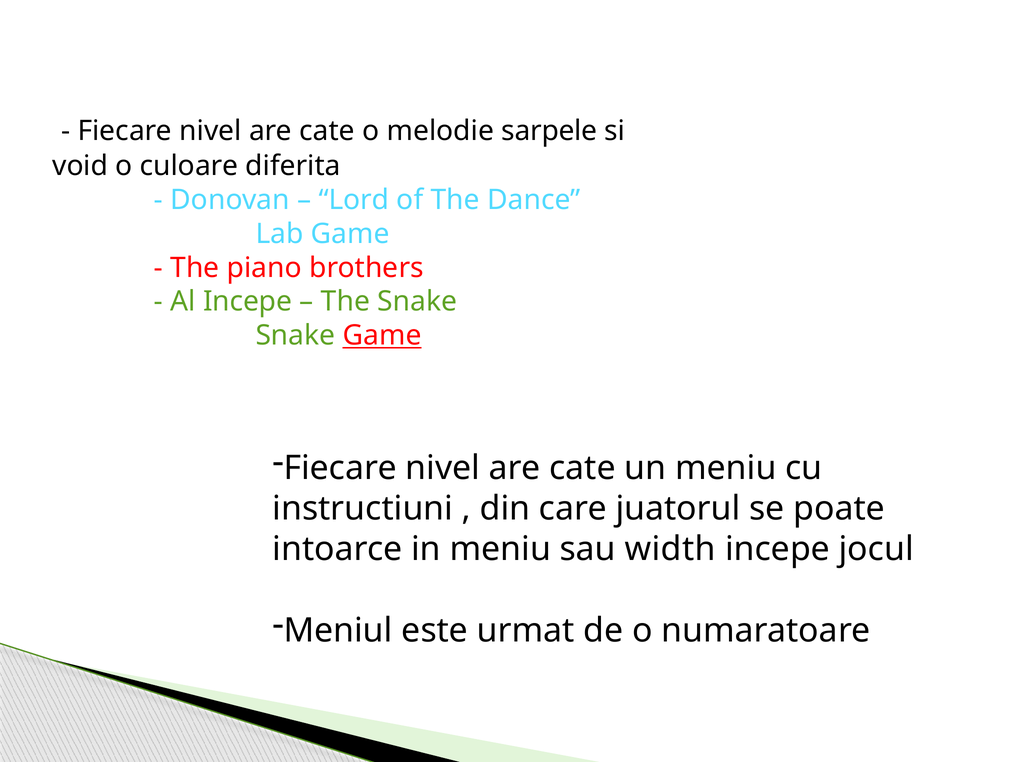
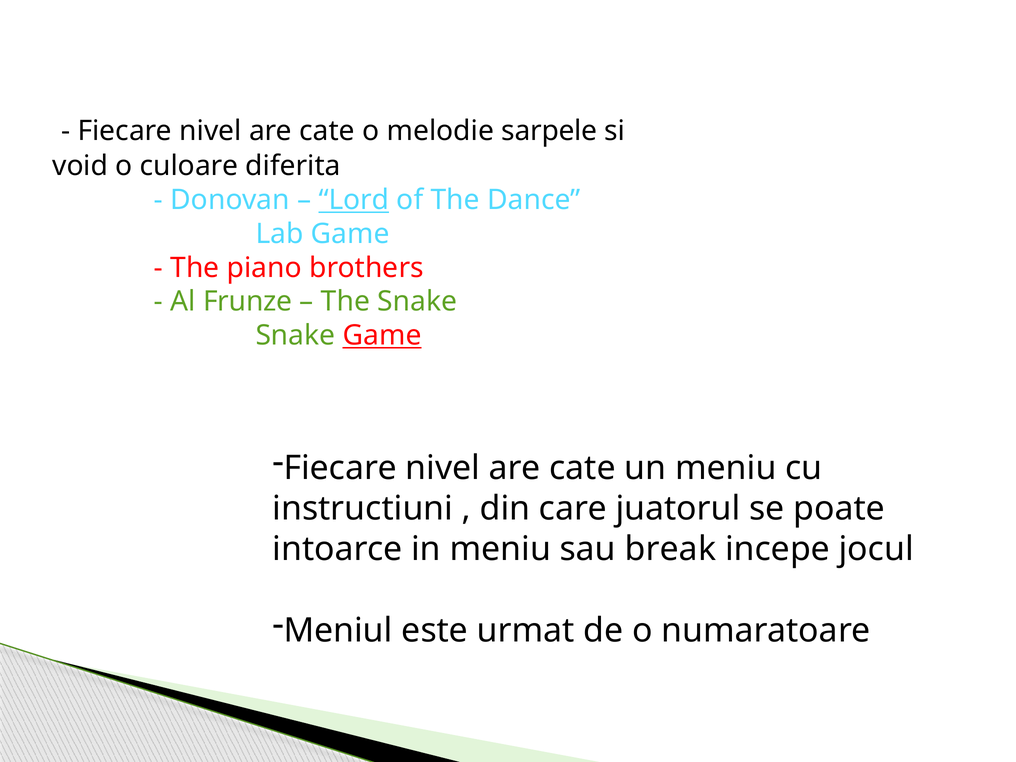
Lord underline: none -> present (354, 200)
Al Incepe: Incepe -> Frunze (248, 302)
width: width -> break (670, 549)
